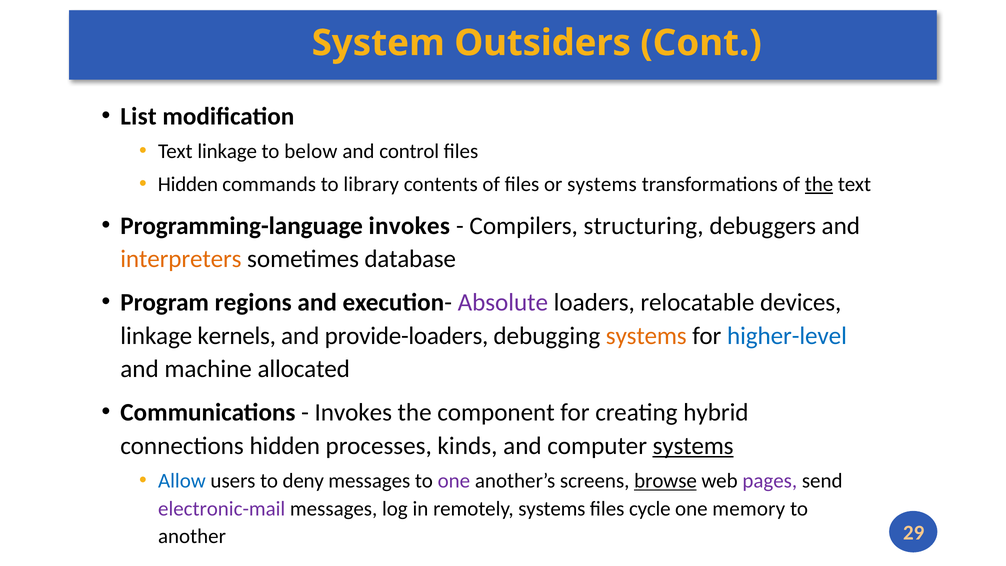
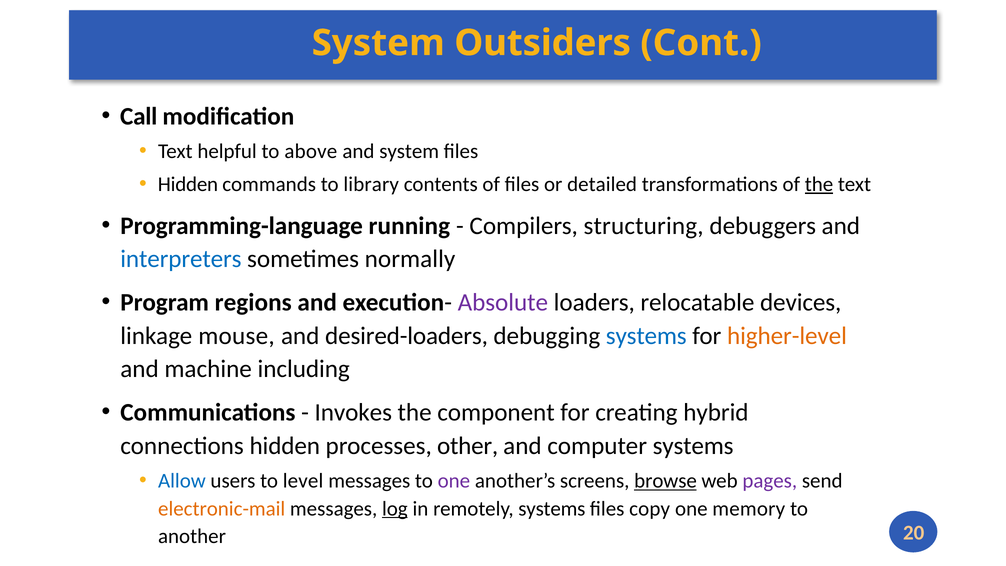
List: List -> Call (139, 116)
Text linkage: linkage -> helpful (227, 151)
below: below -> above (311, 151)
and control: control -> system (409, 151)
or systems: systems -> detailed (602, 184)
Programming-language invokes: invokes -> running (409, 226)
interpreters colour: orange -> blue (181, 259)
database: database -> normally (410, 259)
kernels: kernels -> mouse (236, 336)
provide-loaders: provide-loaders -> desired-loaders (407, 336)
systems colour: orange -> blue (646, 336)
higher-level colour: blue -> orange (787, 336)
allocated: allocated -> including (304, 369)
kinds: kinds -> other (468, 446)
systems underline: present -> none (693, 446)
deny: deny -> level (303, 481)
electronic-mail colour: purple -> orange (222, 508)
log underline: none -> present (395, 508)
cycle: cycle -> copy (650, 508)
29: 29 -> 20 (914, 533)
